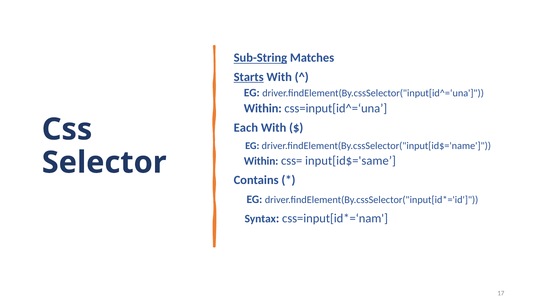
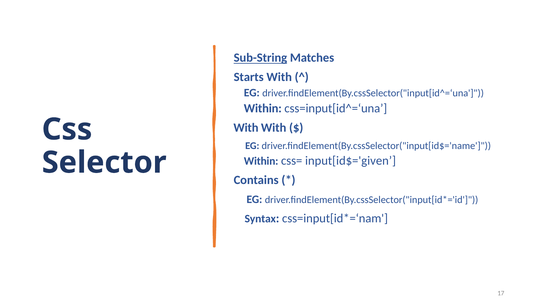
Starts underline: present -> none (249, 77)
Each: Each -> With (246, 128)
input[id$='same: input[id$='same -> input[id$='given (351, 161)
